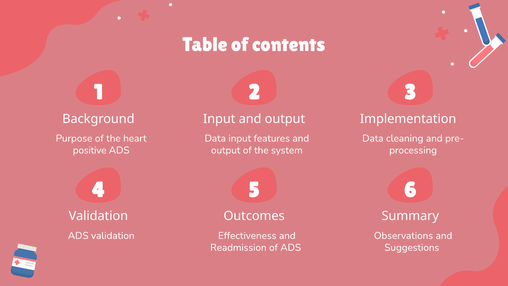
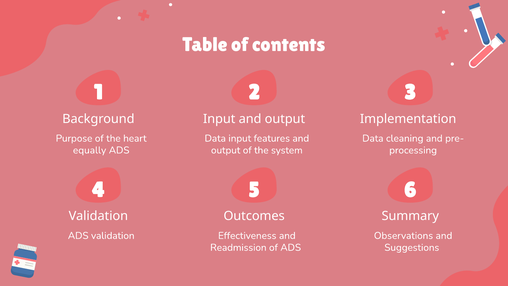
positive: positive -> equally (90, 150)
